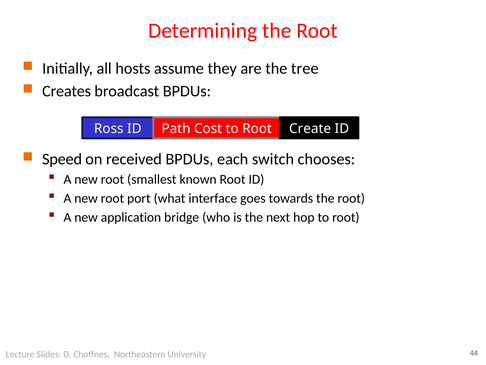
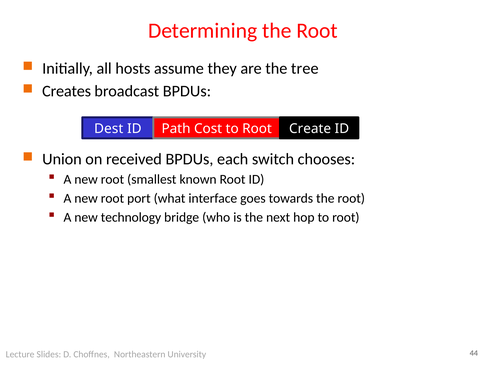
Ross: Ross -> Dest (109, 129)
Speed: Speed -> Union (62, 159)
application: application -> technology (131, 217)
